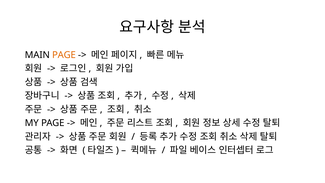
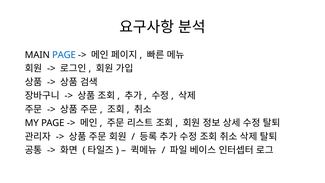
PAGE colour: orange -> blue (64, 55)
